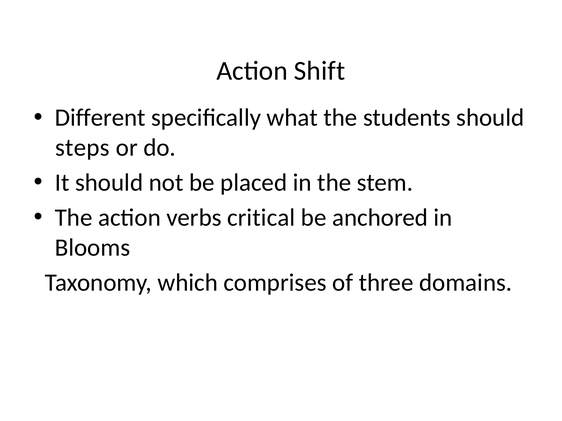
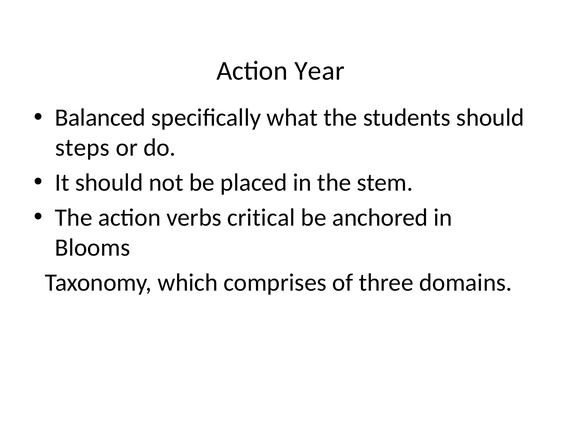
Shift: Shift -> Year (320, 71)
Different: Different -> Balanced (100, 118)
